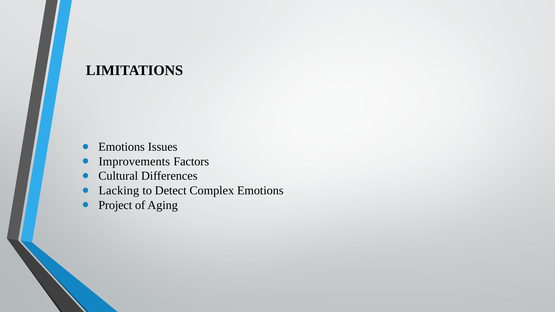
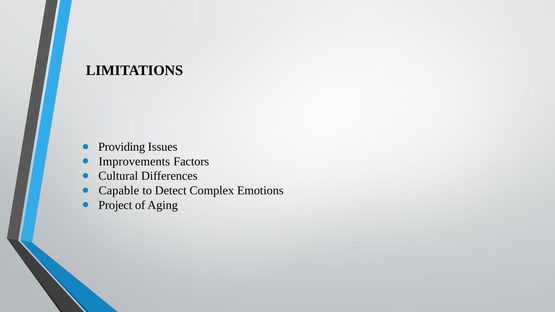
Emotions: Emotions -> Providing (122, 147)
Lacking: Lacking -> Capable (119, 191)
